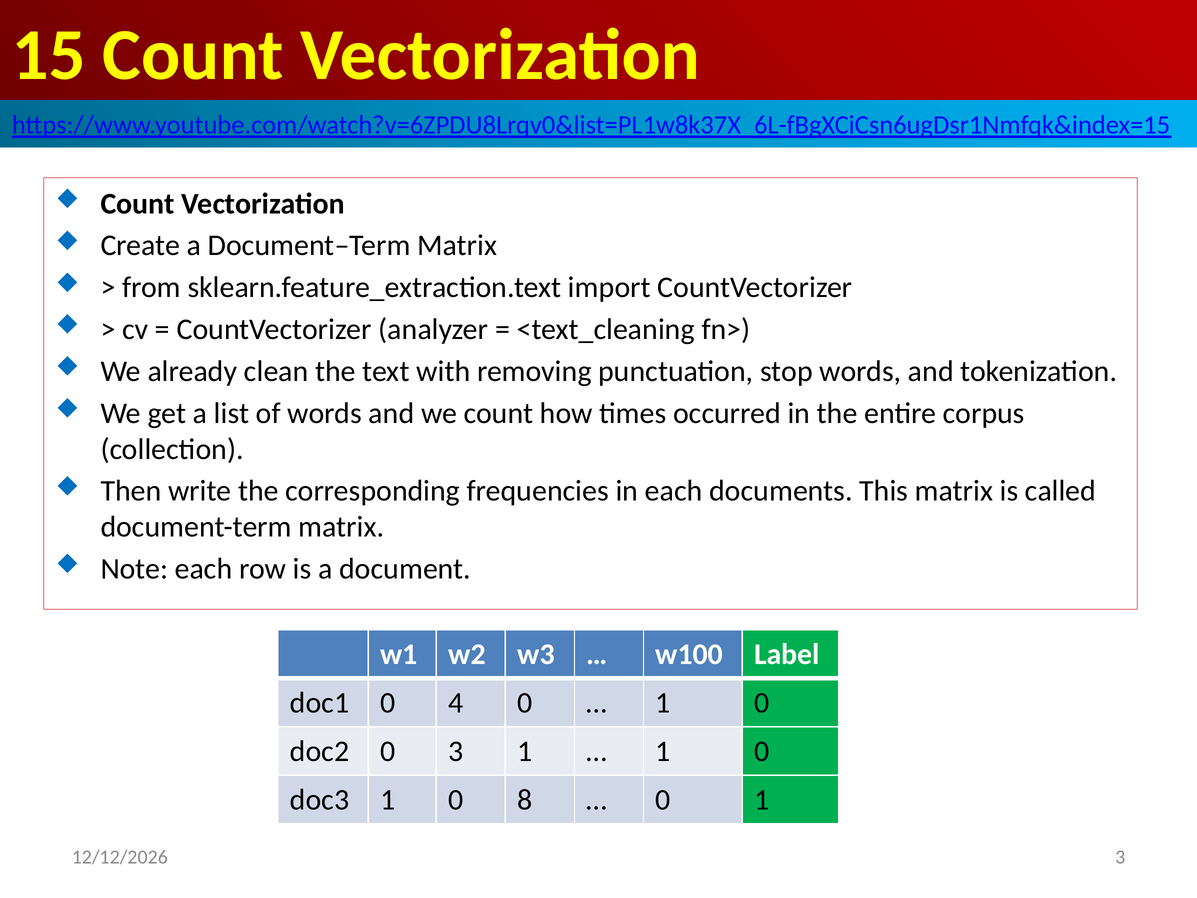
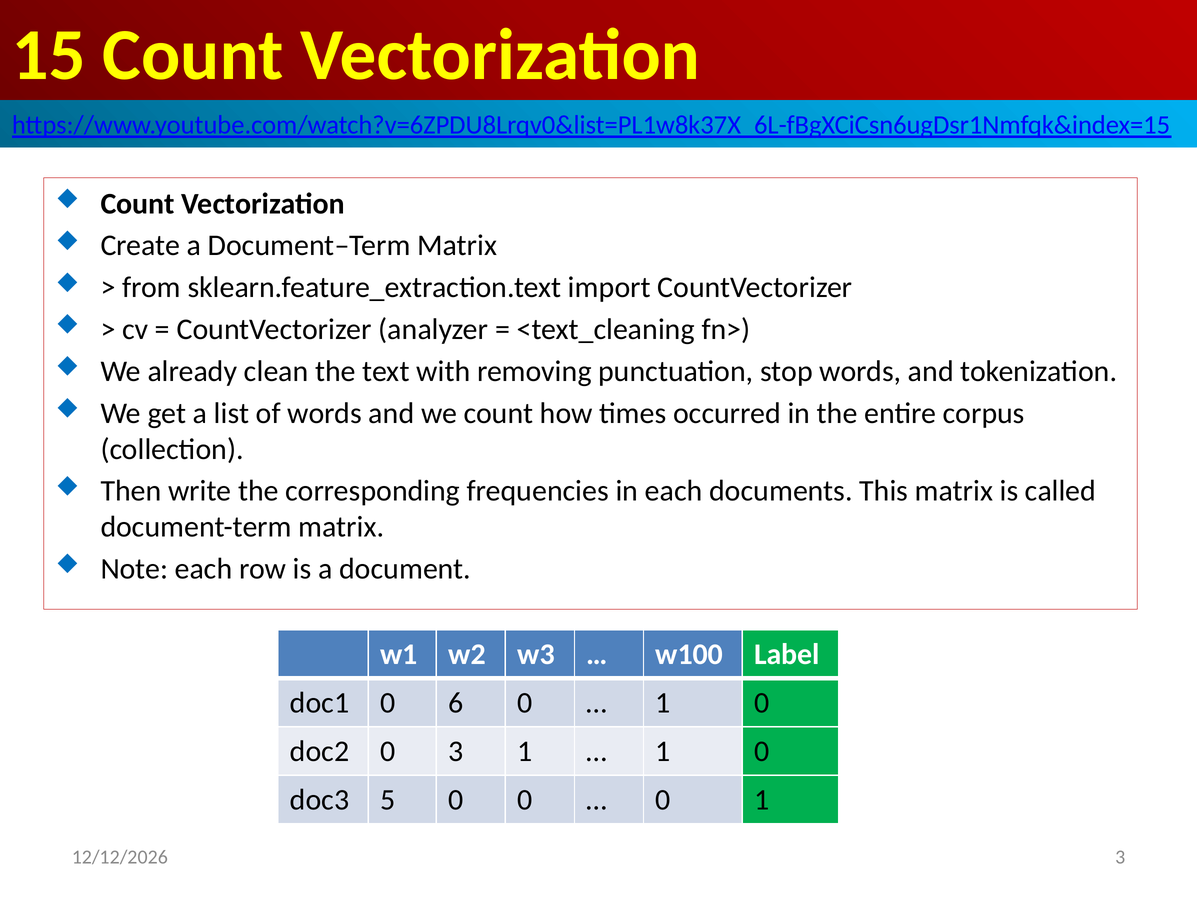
4: 4 -> 6 (456, 703)
doc3 1: 1 -> 5 (388, 800)
0 8: 8 -> 0 (525, 800)
